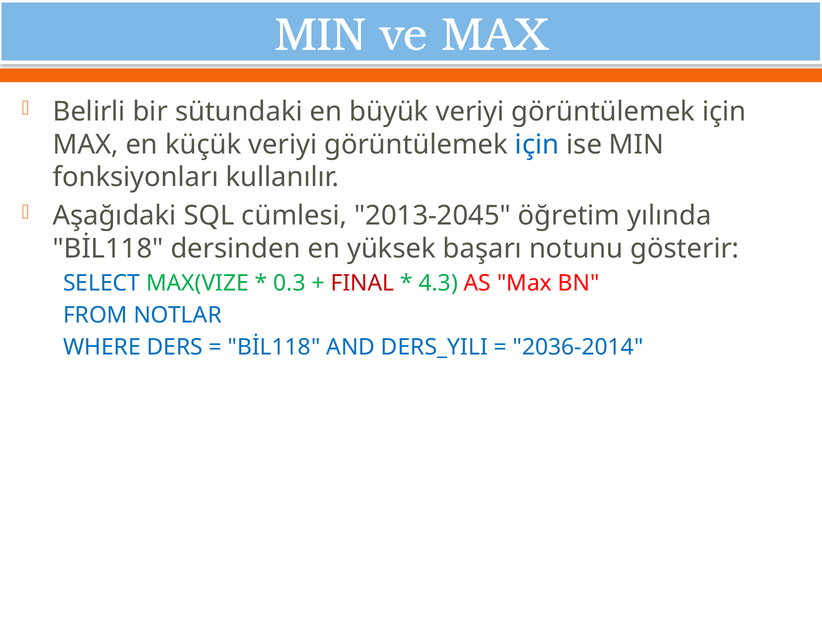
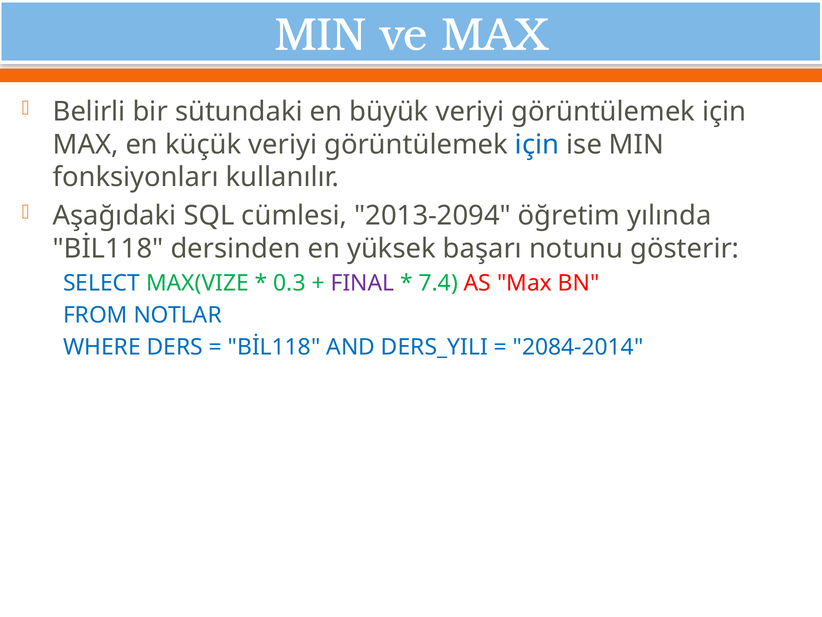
2013-2045: 2013-2045 -> 2013-2094 (433, 216)
FINAL colour: red -> purple (362, 283)
4.3: 4.3 -> 7.4 (438, 283)
2036-2014: 2036-2014 -> 2084-2014 (578, 347)
